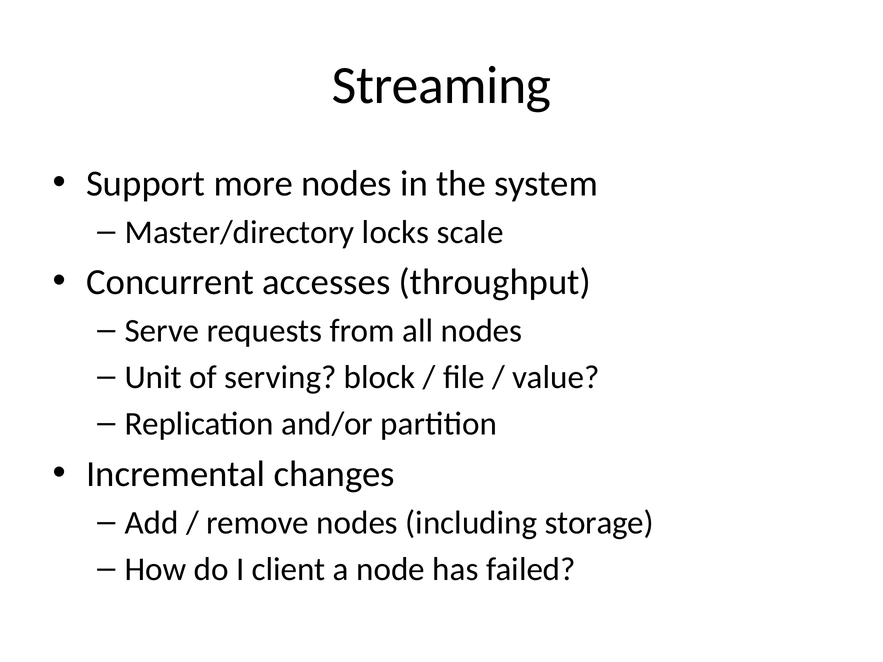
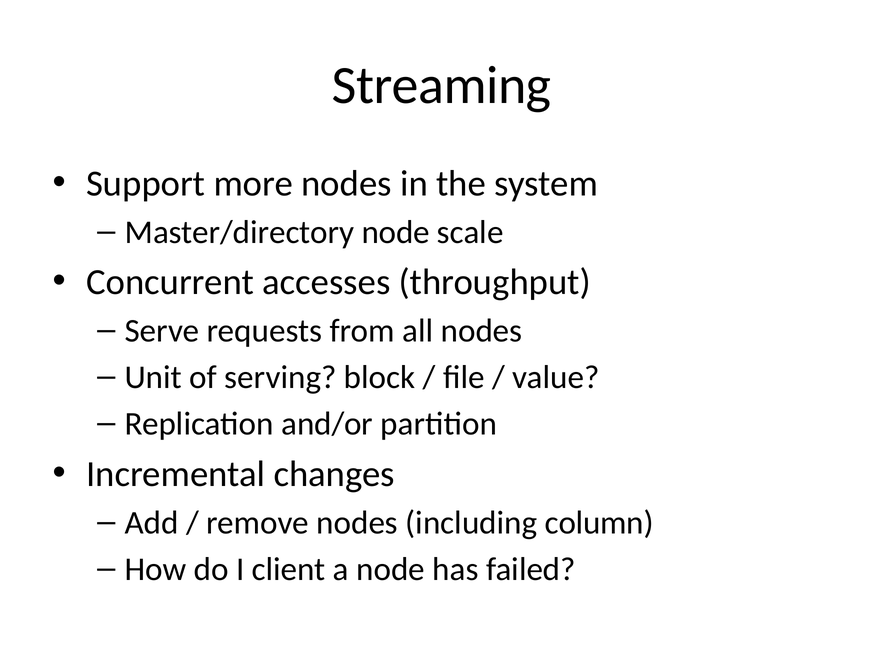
Master/directory locks: locks -> node (396, 232)
storage: storage -> column (599, 523)
